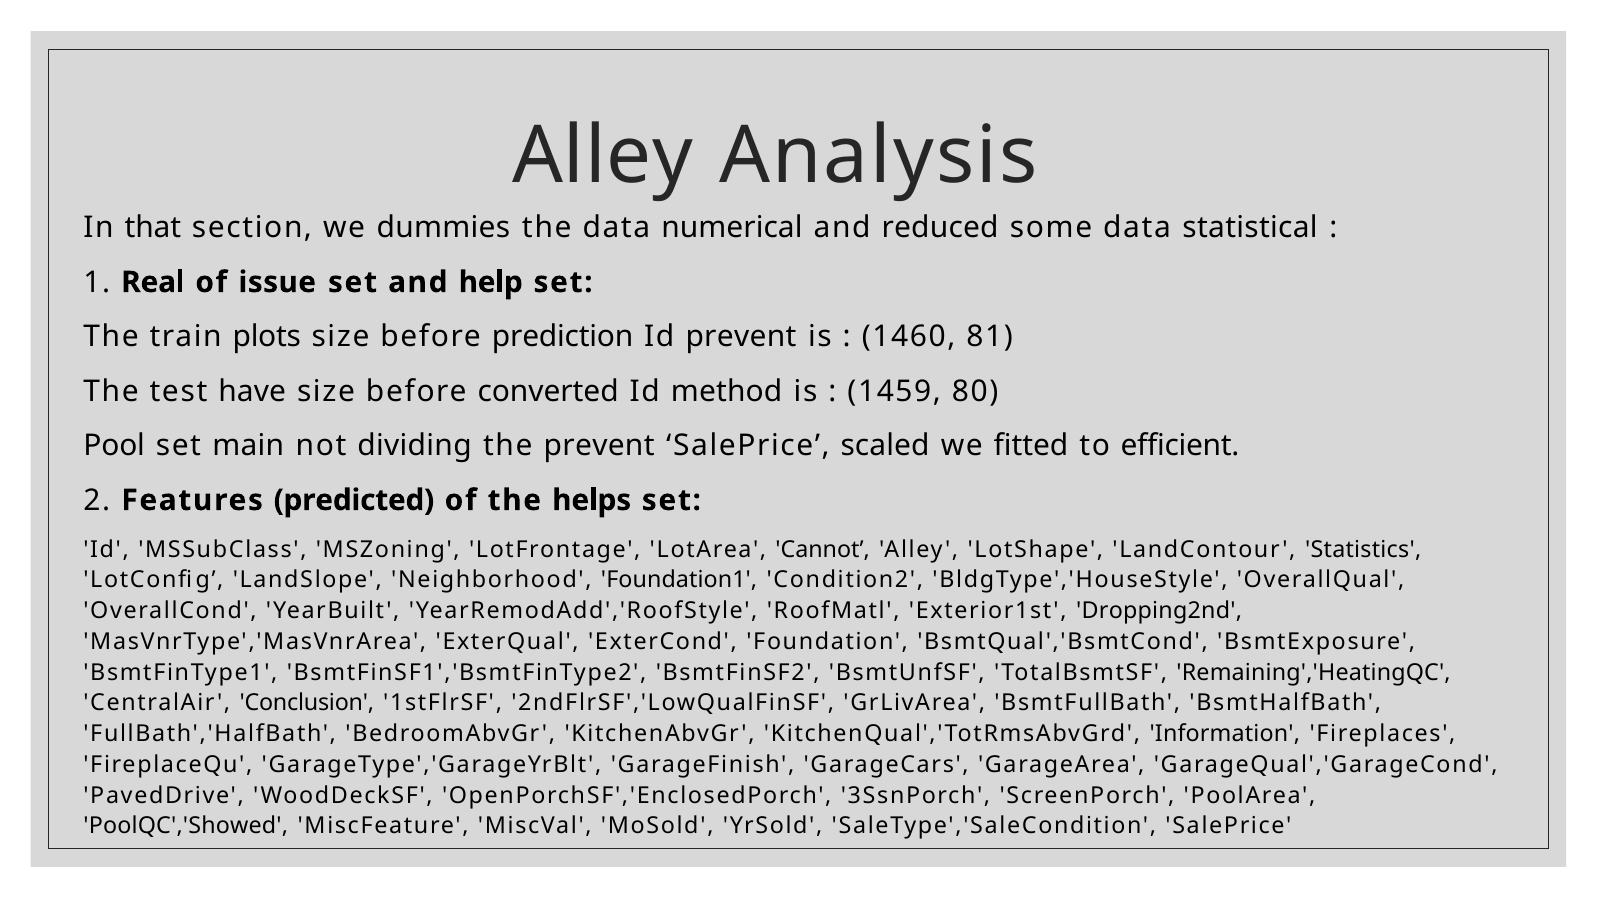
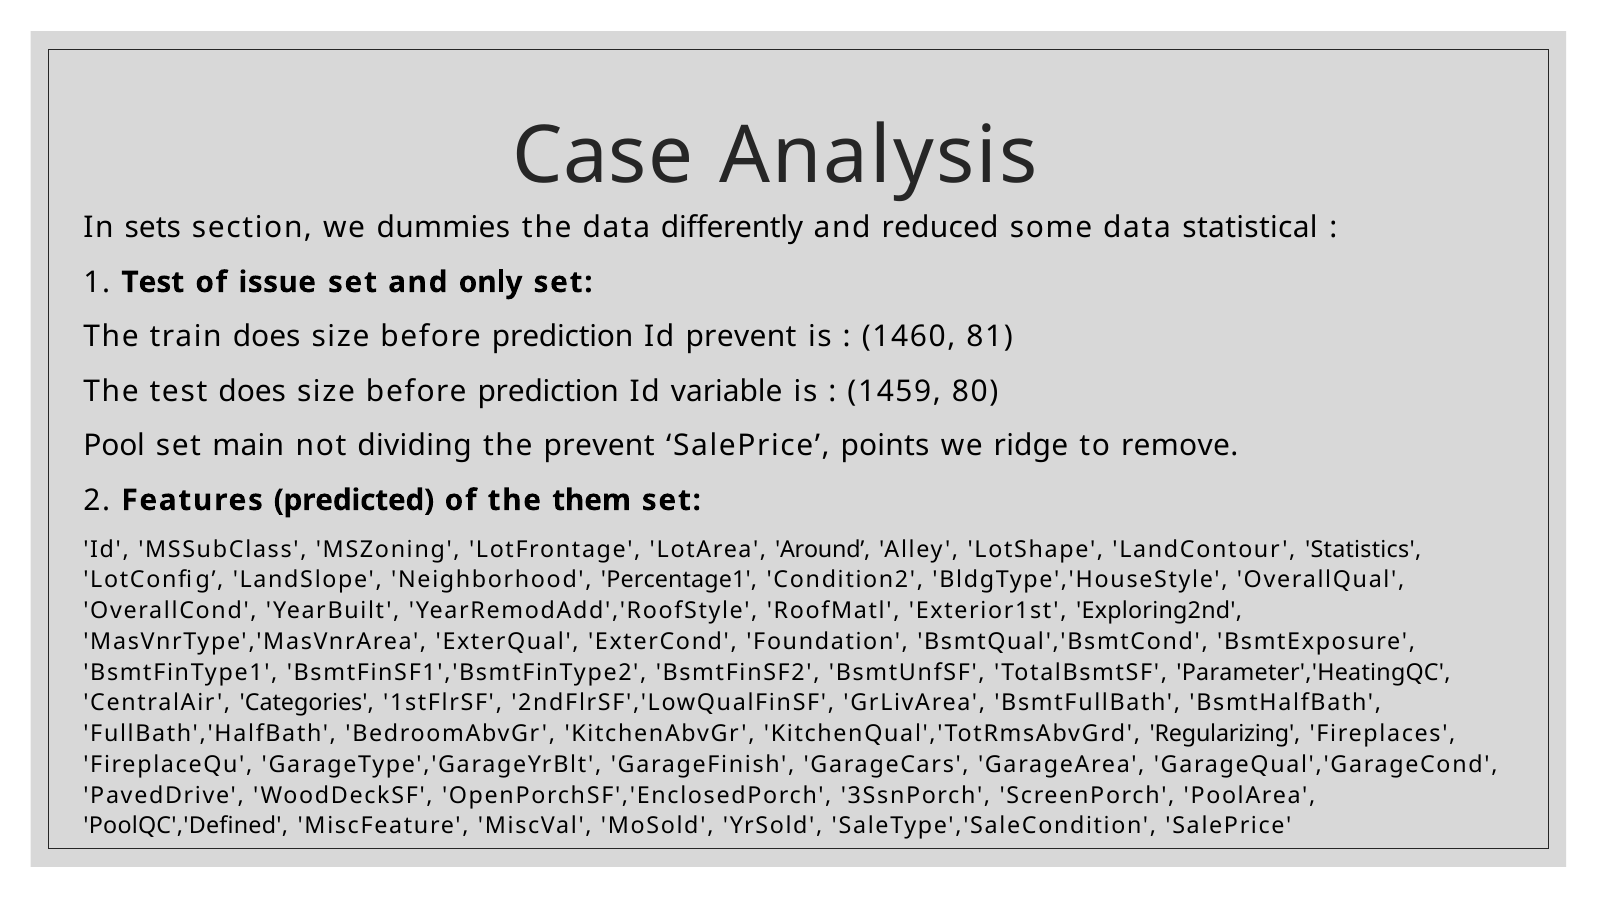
Alley: Alley -> Case (603, 156)
that: that -> sets (153, 228)
numerical: numerical -> differently (732, 228)
1 Real: Real -> Test (153, 282)
help: help -> only (491, 282)
train plots: plots -> does (267, 337)
test have: have -> does (252, 391)
converted: converted -> prediction (548, 391)
method: method -> variable (727, 391)
scaled: scaled -> points (885, 446)
fitted: fitted -> ridge (1031, 446)
efficient: efficient -> remove (1180, 446)
helps: helps -> them (592, 500)
Cannot: Cannot -> Around (823, 550)
Foundation1: Foundation1 -> Percentage1 (679, 580)
Dropping2nd: Dropping2nd -> Exploring2nd (1159, 611)
Remaining','HeatingQC: Remaining','HeatingQC -> Parameter','HeatingQC (1314, 673)
Conclusion: Conclusion -> Categories (307, 703)
Information: Information -> Regularizing (1225, 734)
PoolQC','Showed: PoolQC','Showed -> PoolQC','Defined (186, 826)
